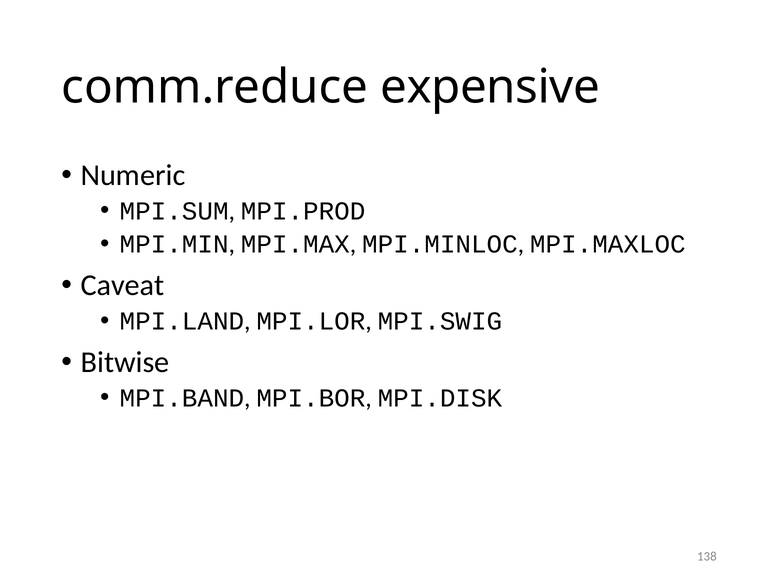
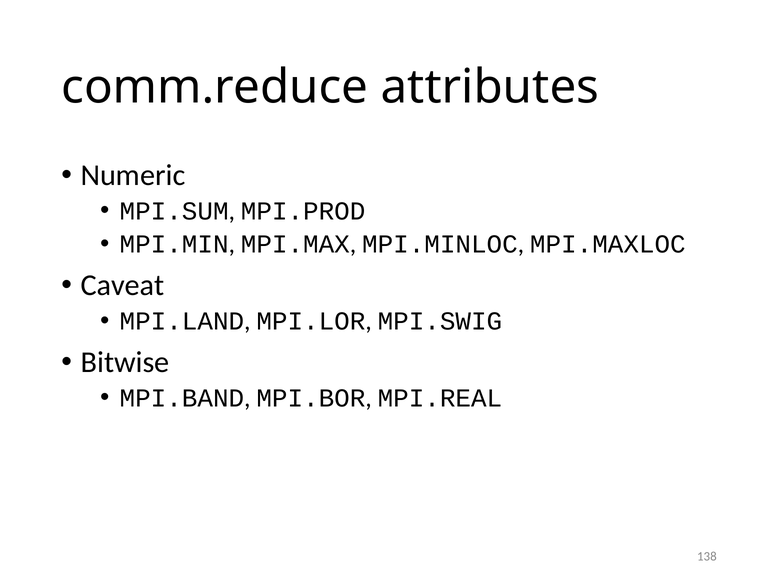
expensive: expensive -> attributes (490, 87)
MPI.DISK: MPI.DISK -> MPI.REAL (440, 398)
